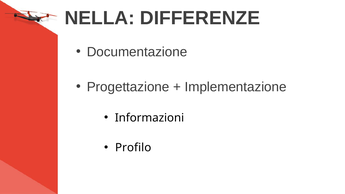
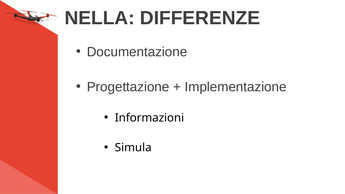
Profilo: Profilo -> Simula (133, 148)
